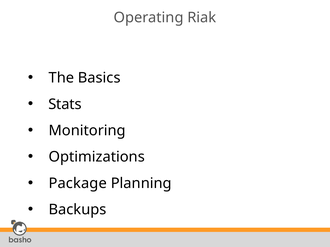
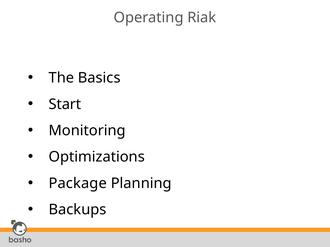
Stats: Stats -> Start (65, 104)
